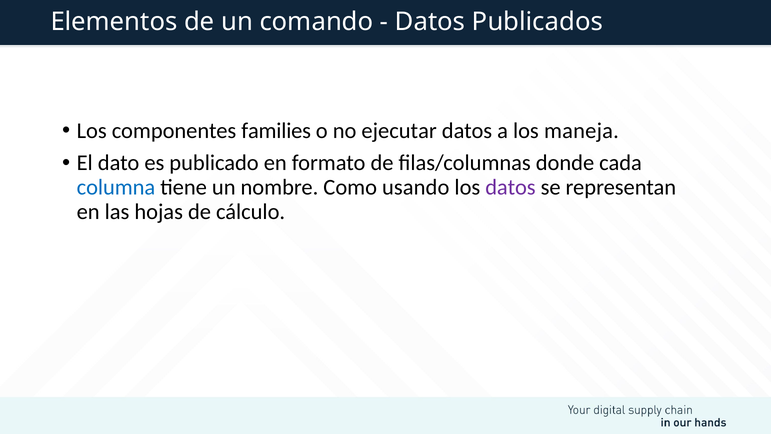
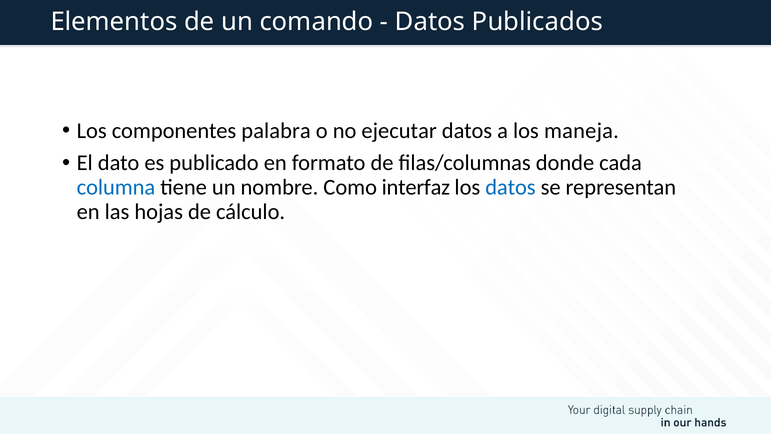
families: families -> palabra (276, 131)
usando: usando -> interfaz (416, 187)
datos colour: purple -> blue (510, 187)
